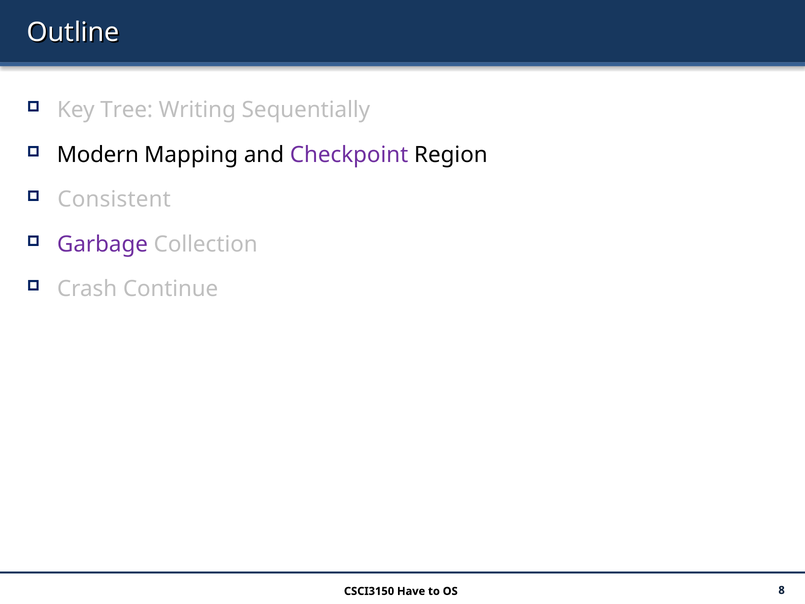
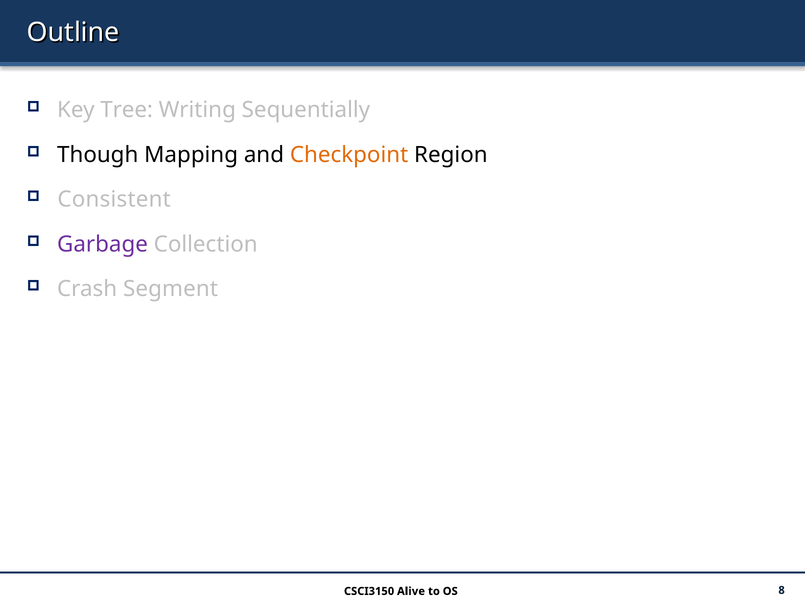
Modern: Modern -> Though (98, 155)
Checkpoint colour: purple -> orange (349, 155)
Continue: Continue -> Segment (170, 289)
Have: Have -> Alive (411, 591)
